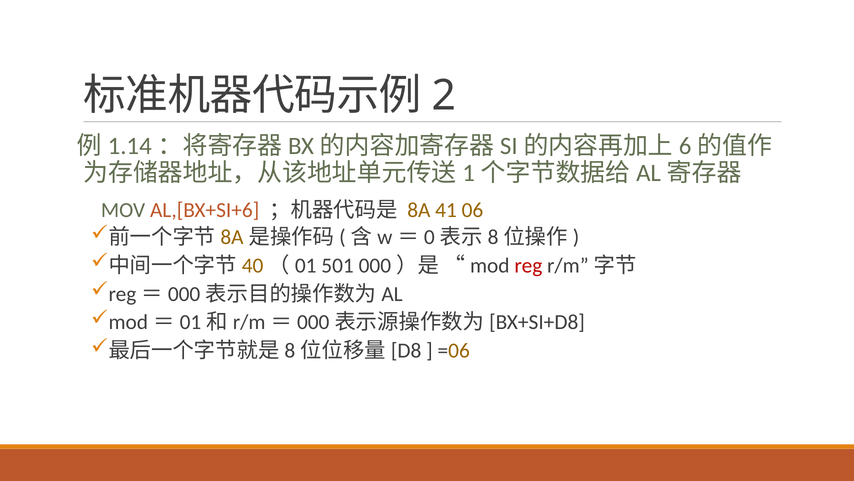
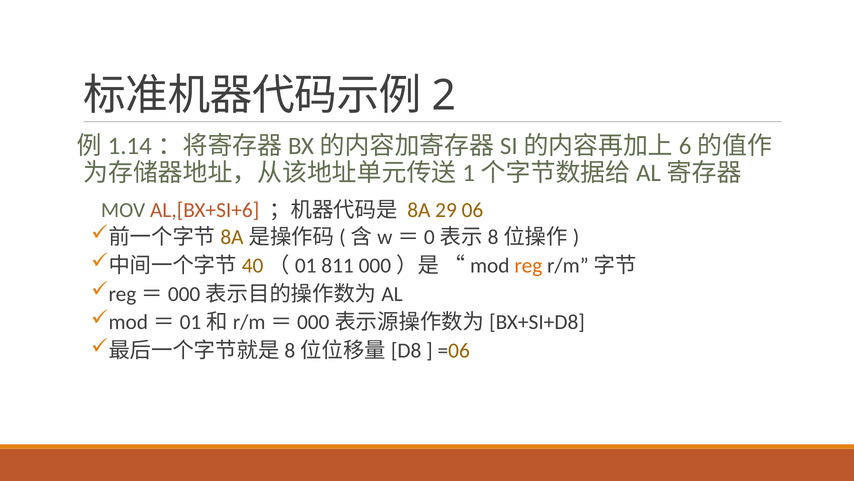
41: 41 -> 29 (446, 210)
501: 501 -> 811 (338, 265)
reg colour: red -> orange (528, 265)
